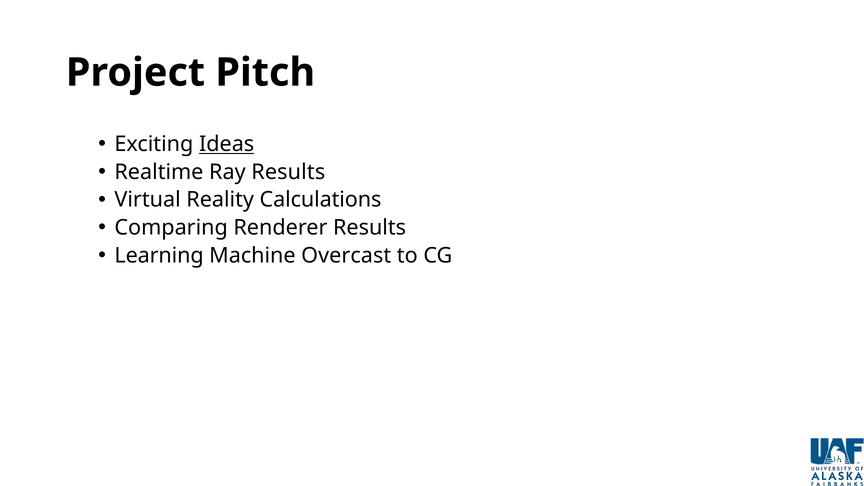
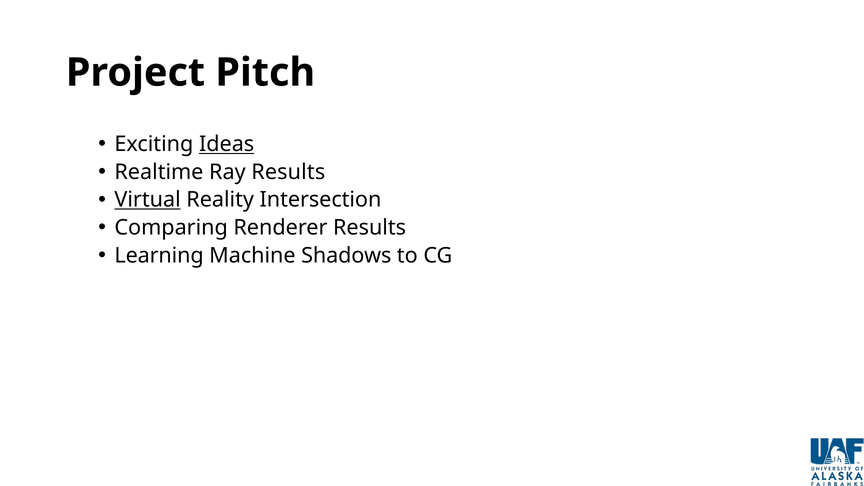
Virtual underline: none -> present (148, 200)
Calculations: Calculations -> Intersection (320, 200)
Overcast: Overcast -> Shadows (346, 255)
